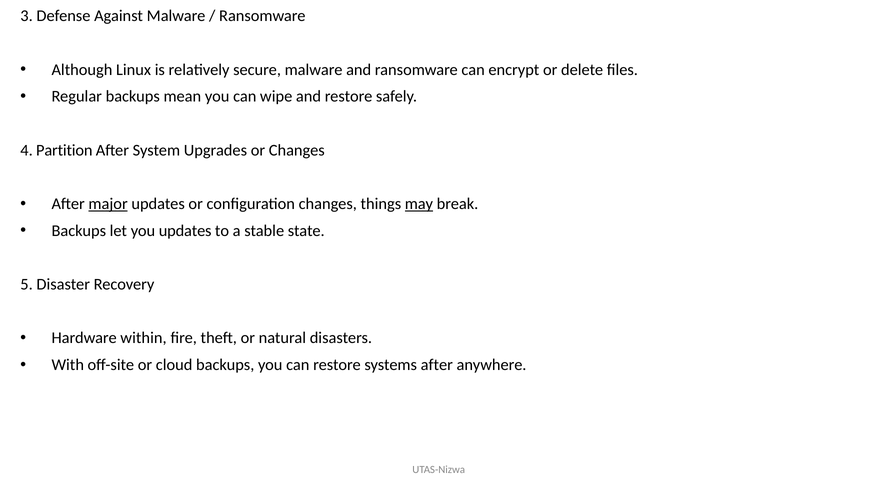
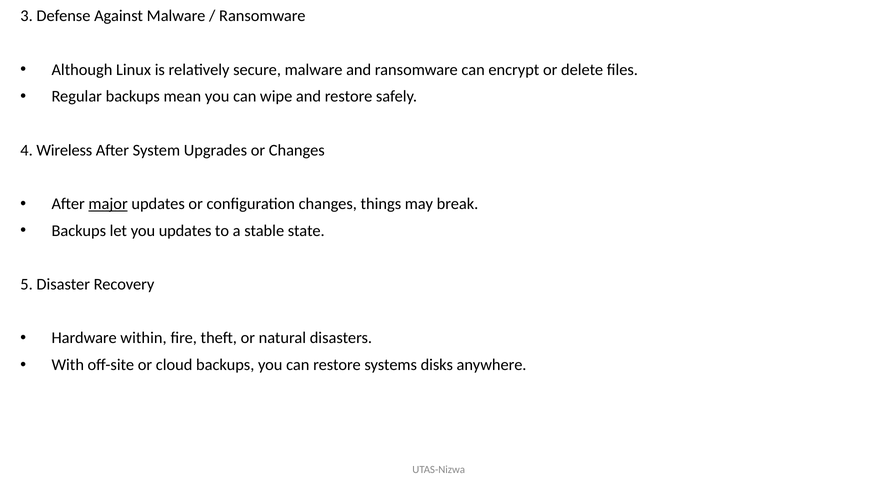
Partition: Partition -> Wireless (64, 150)
may underline: present -> none (419, 204)
systems after: after -> disks (437, 365)
